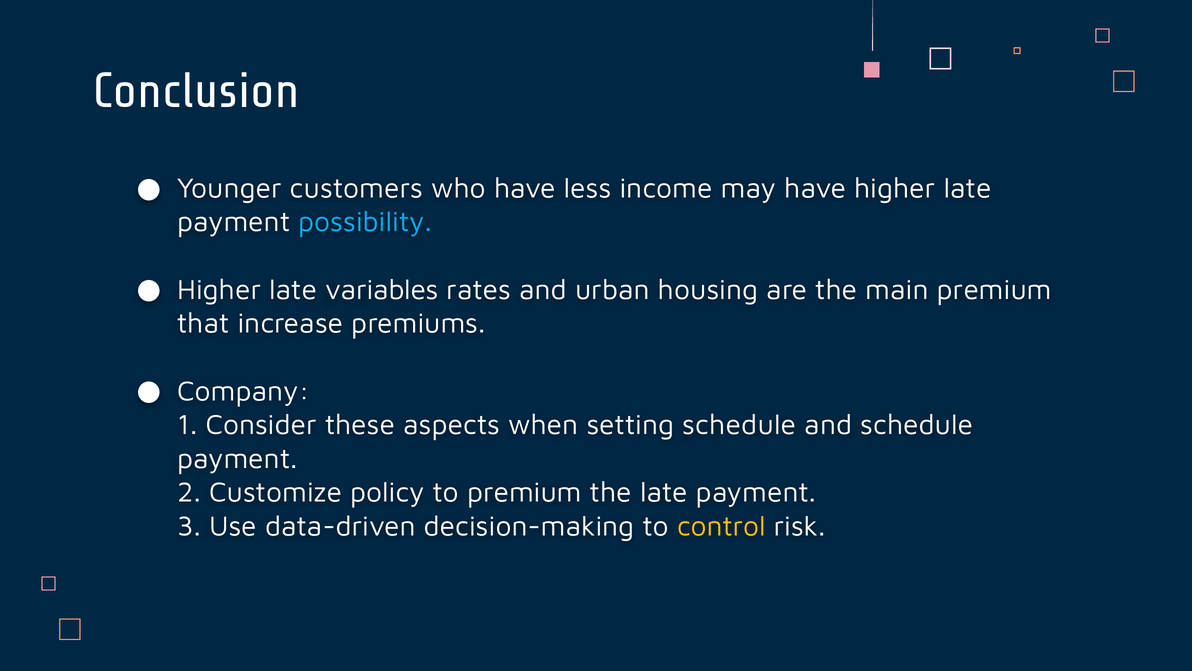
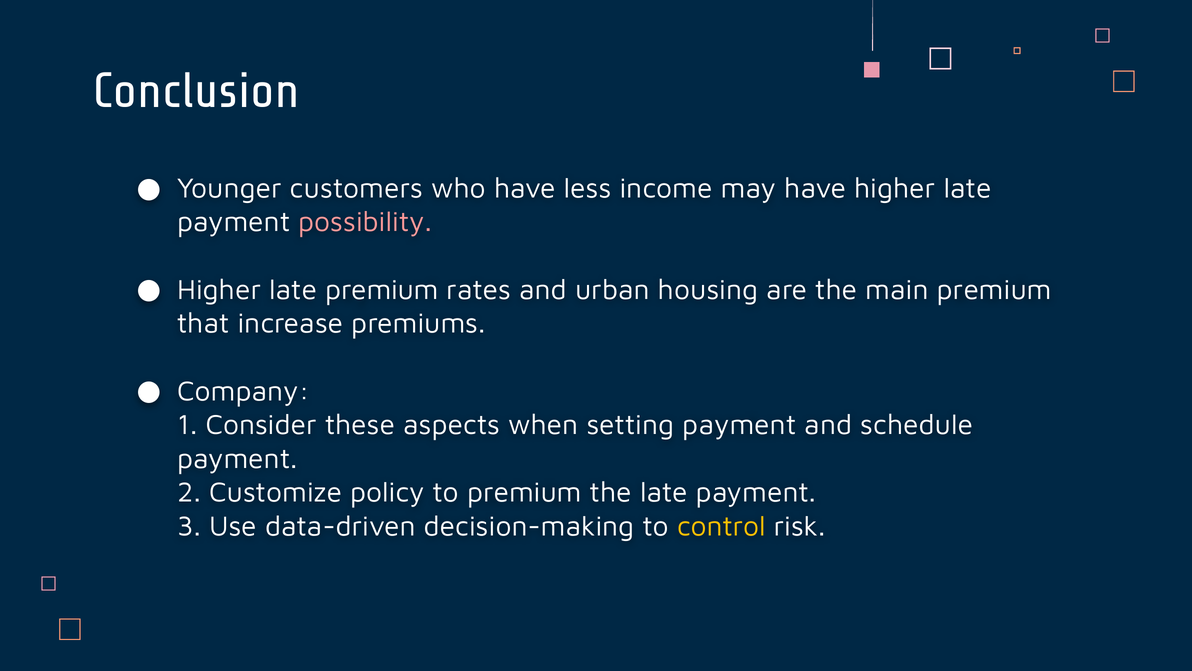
possibility colour: light blue -> pink (365, 222)
late variables: variables -> premium (382, 290)
setting schedule: schedule -> payment (739, 425)
